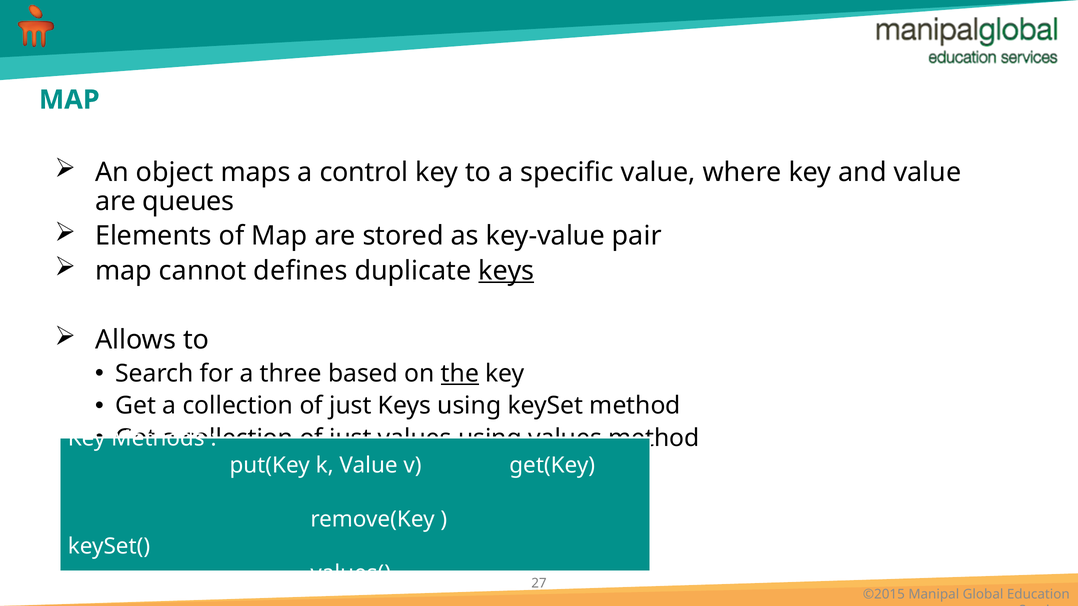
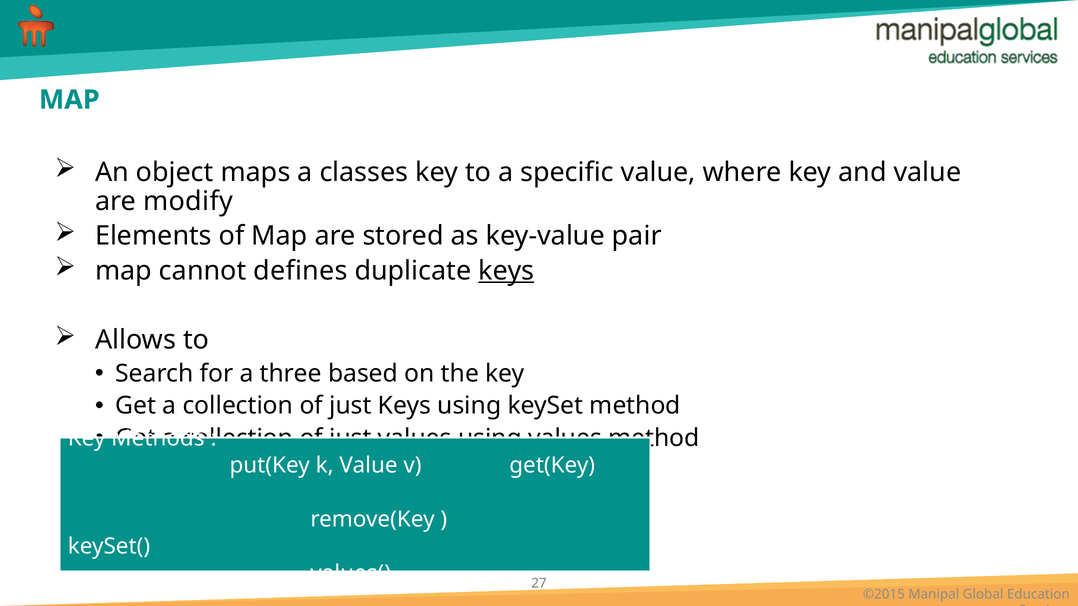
control: control -> classes (364, 172)
queues: queues -> modify (188, 202)
the underline: present -> none (460, 374)
